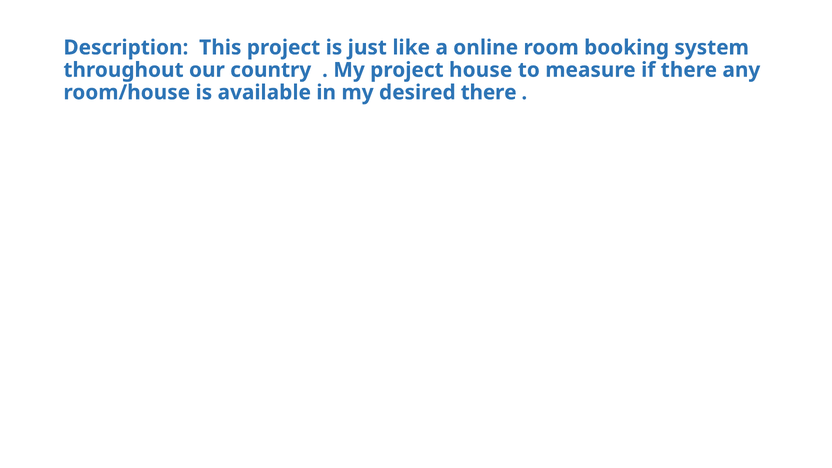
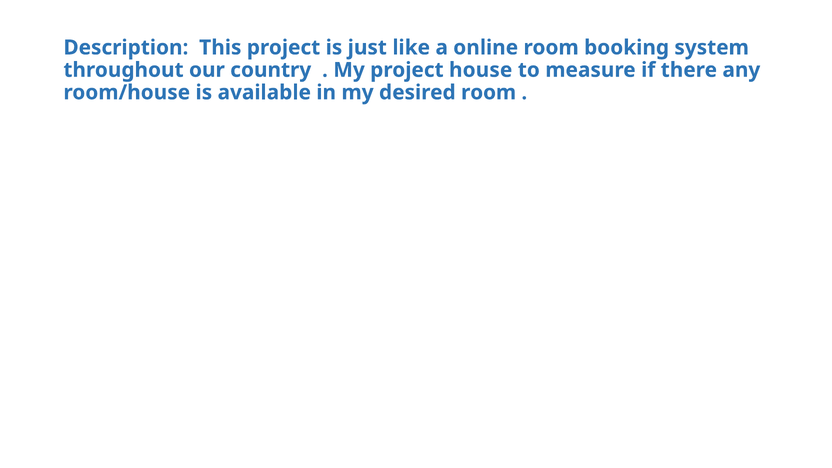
desired there: there -> room (489, 92)
